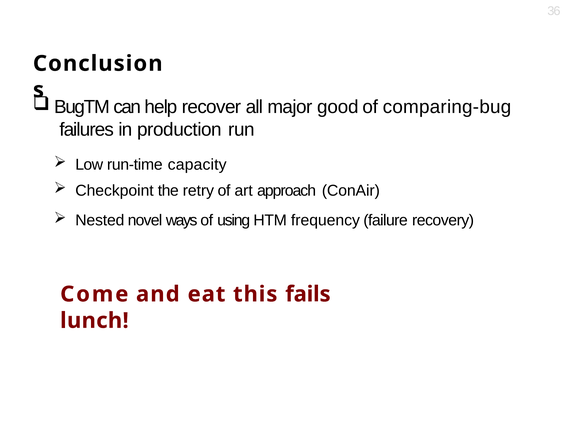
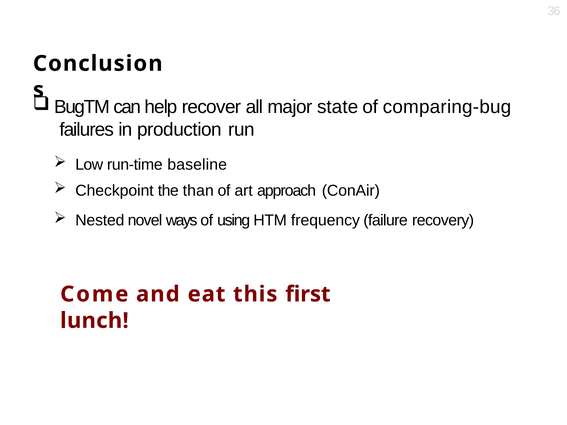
good: good -> state (338, 107)
capacity: capacity -> baseline (197, 165)
retry: retry -> than (198, 191)
fails: fails -> first (308, 294)
